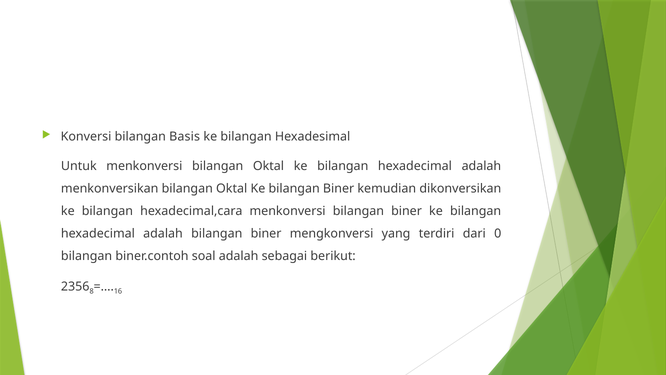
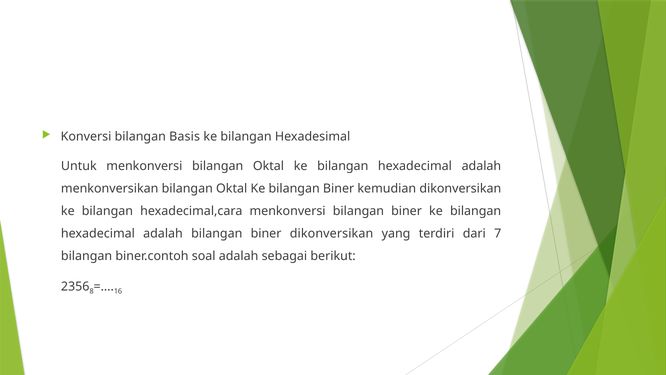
biner mengkonversi: mengkonversi -> dikonversikan (332, 233)
0: 0 -> 7 (498, 233)
